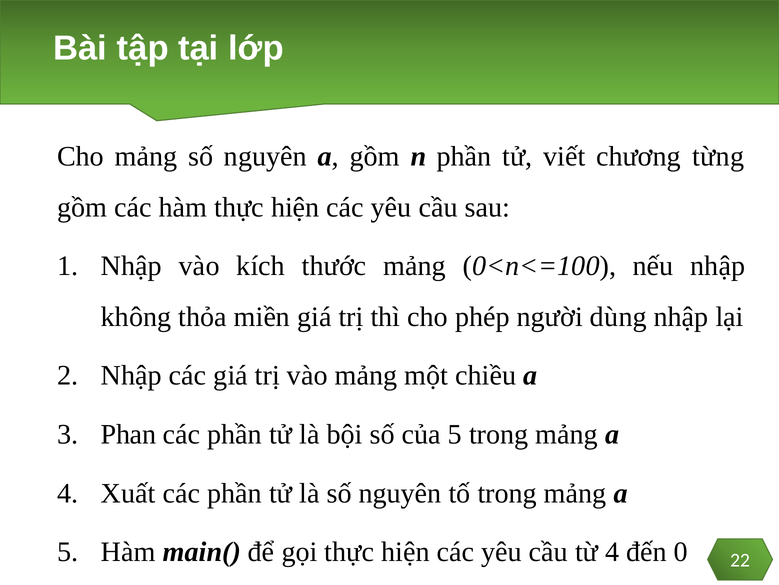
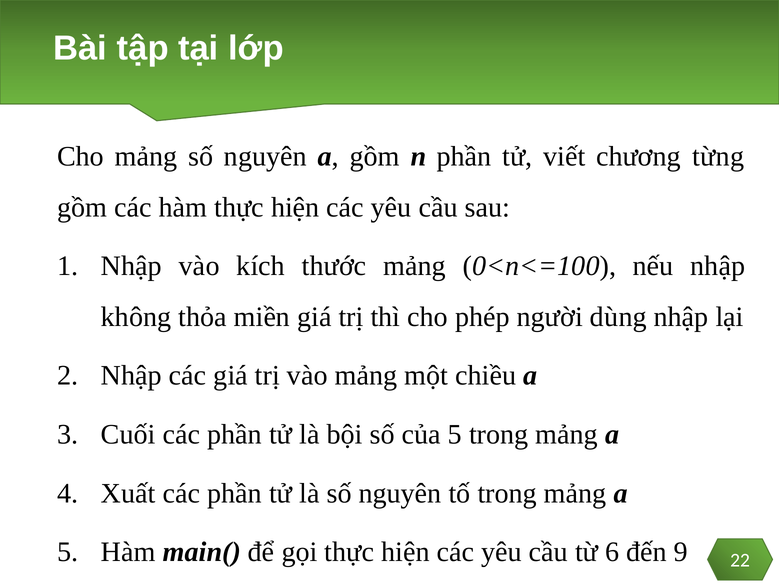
Phan: Phan -> Cuối (128, 434)
từ 4: 4 -> 6 (612, 551)
0: 0 -> 9 (681, 551)
